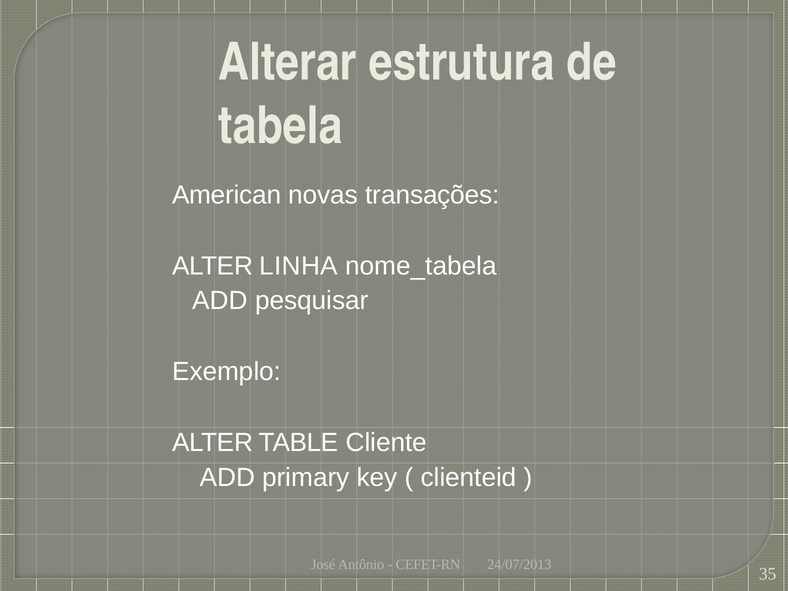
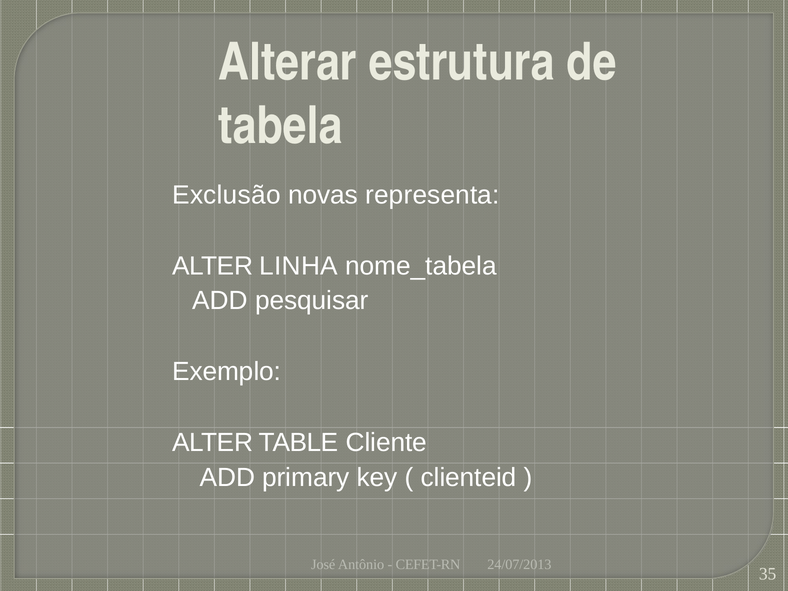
American: American -> Exclusão (226, 195)
transações: transações -> representa (432, 195)
